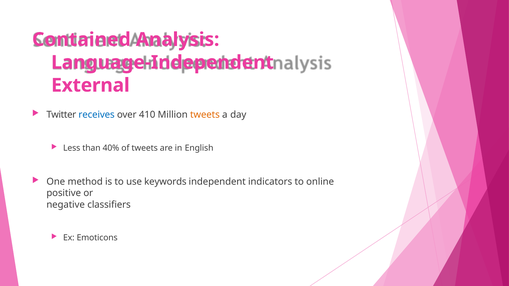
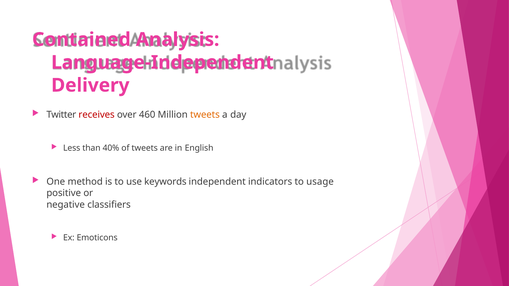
External: External -> Delivery (90, 85)
receives colour: blue -> red (97, 115)
410: 410 -> 460 (147, 115)
online: online -> usage (320, 182)
